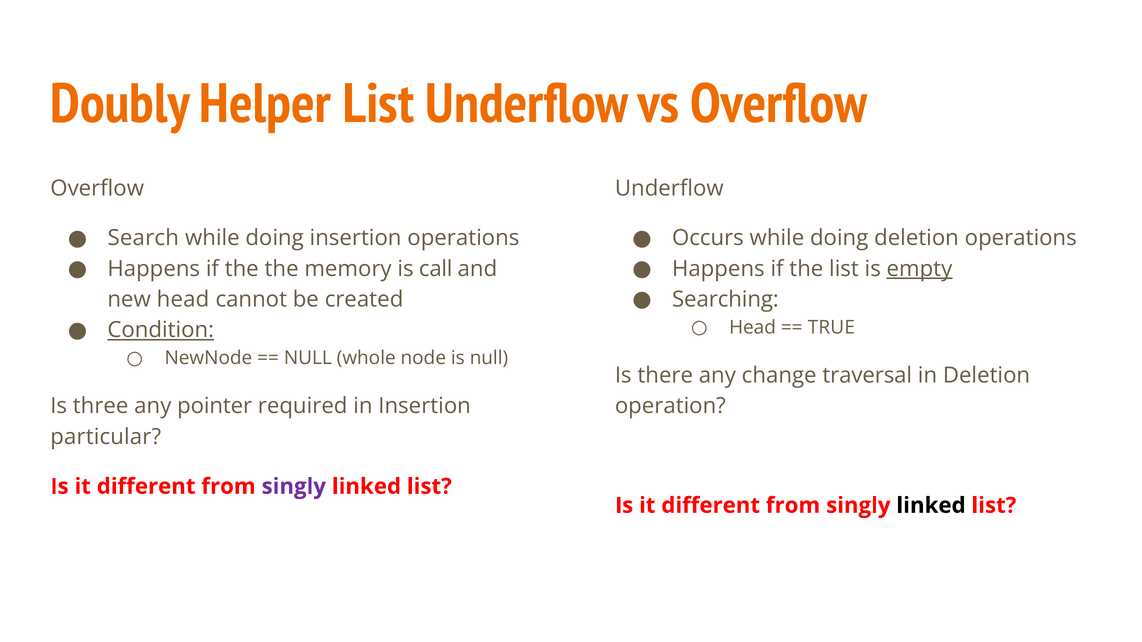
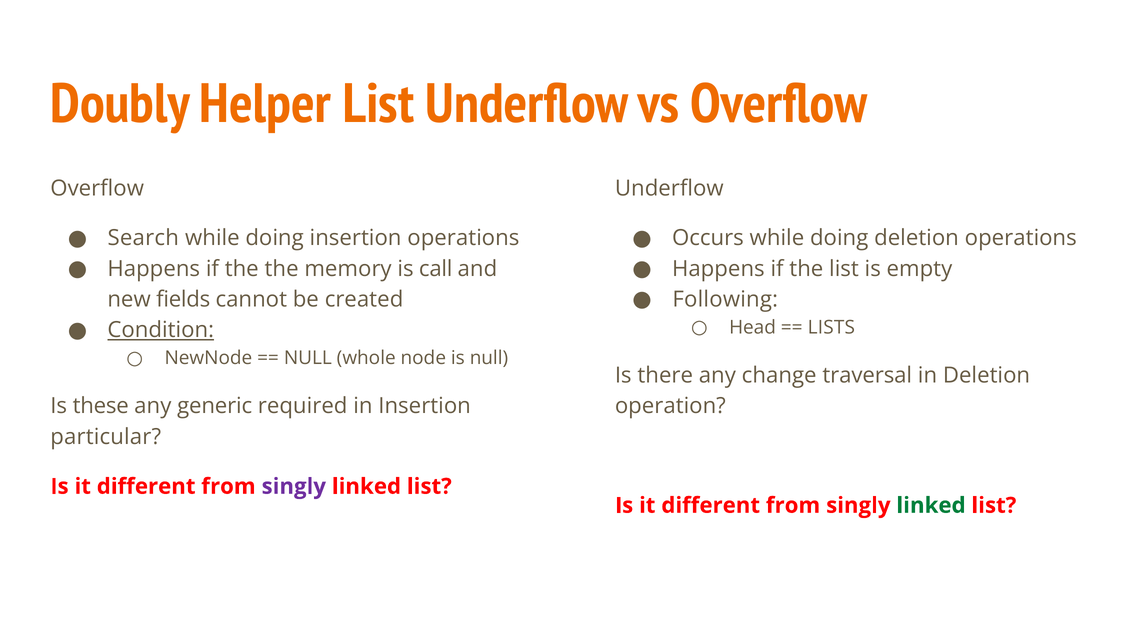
empty underline: present -> none (919, 269)
Searching: Searching -> Following (725, 300)
new head: head -> fields (183, 300)
TRUE: TRUE -> LISTS (831, 328)
three: three -> these (101, 406)
pointer: pointer -> generic (215, 406)
linked colour: black -> green (931, 506)
